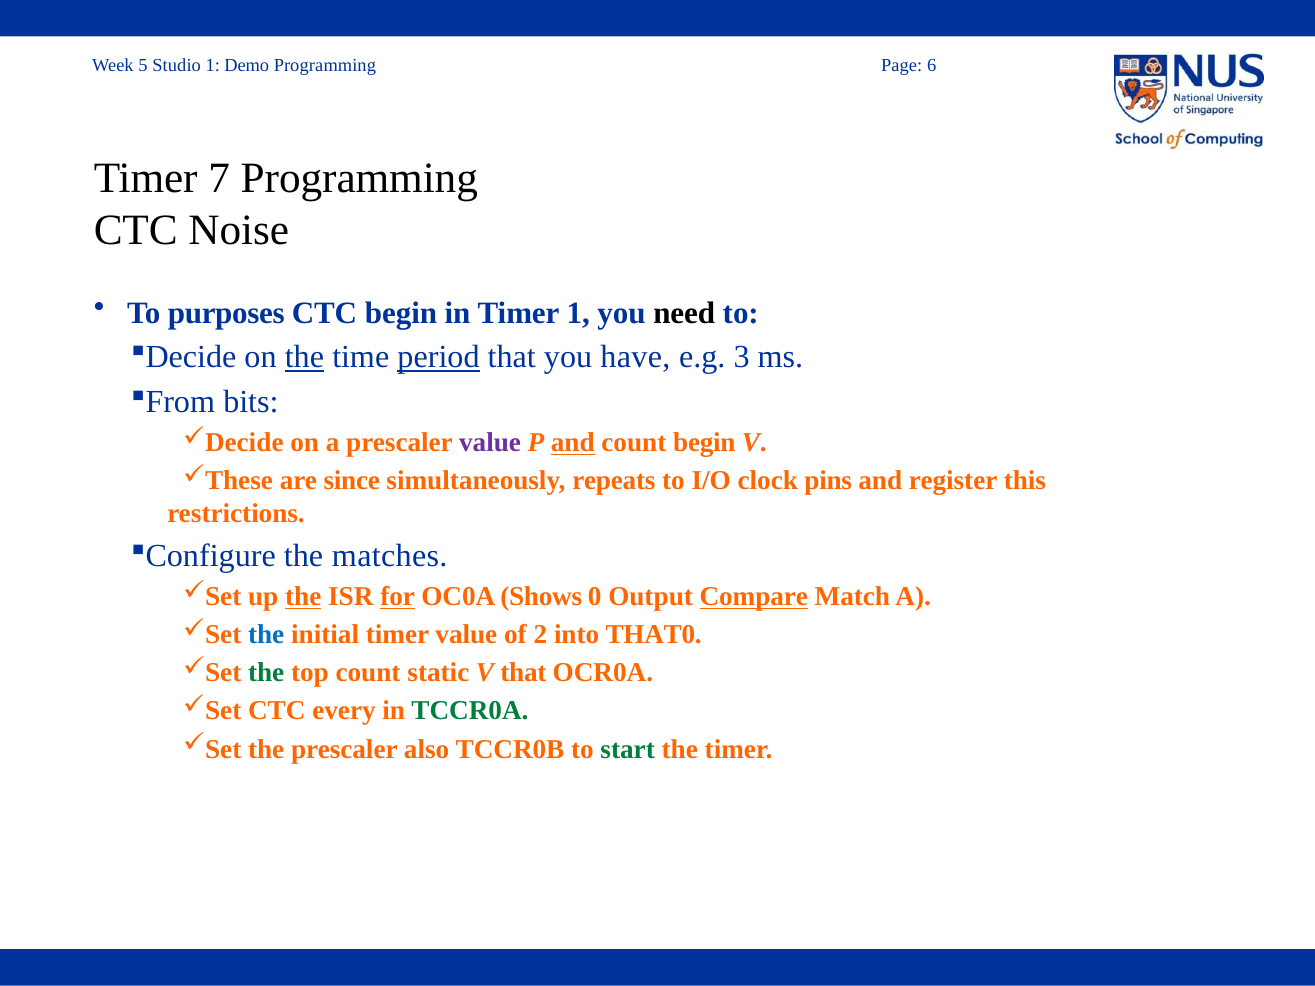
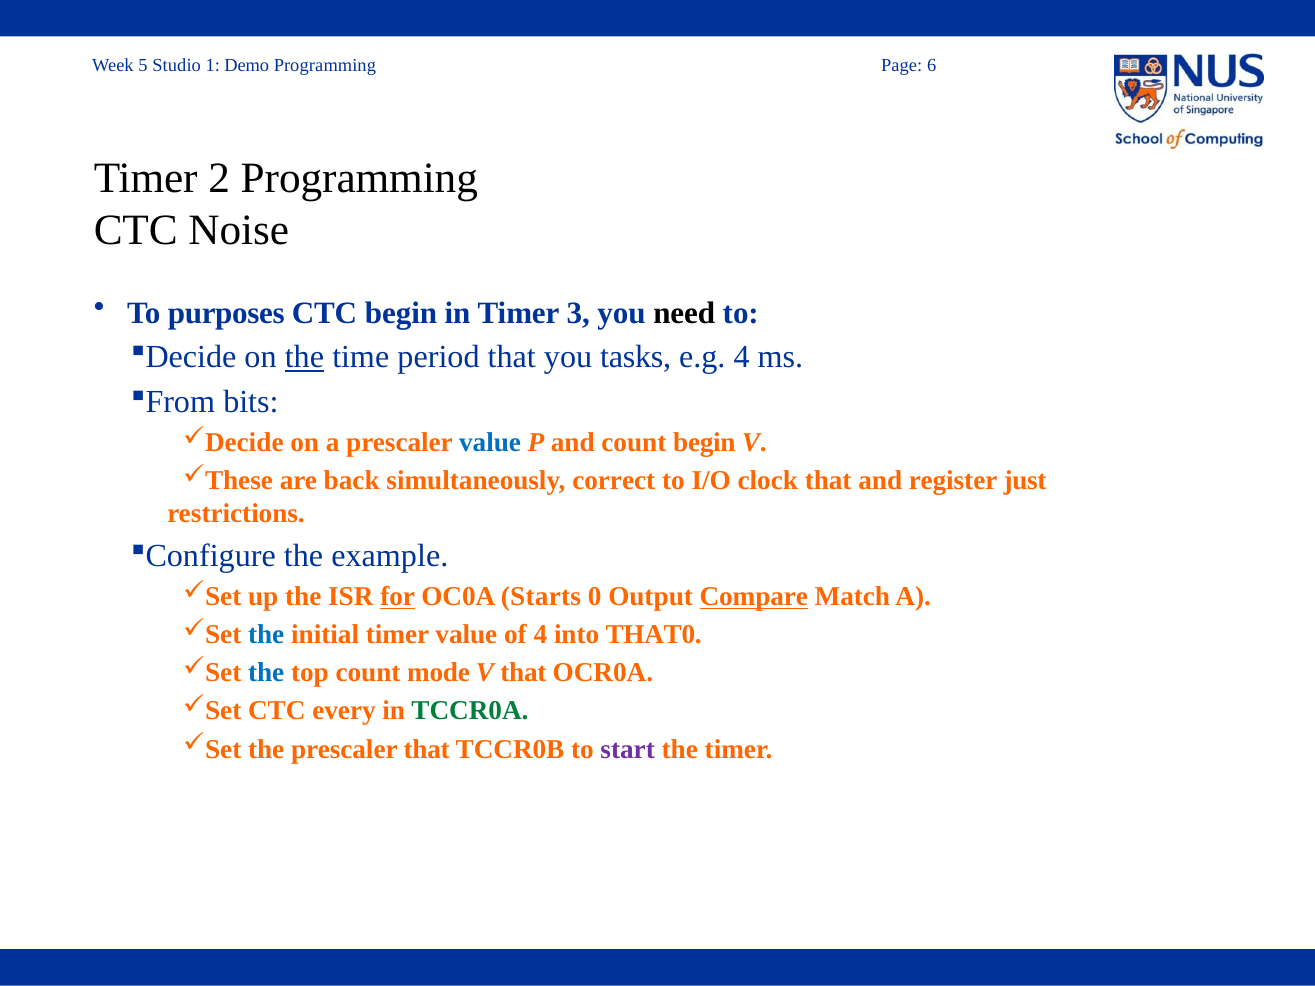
7: 7 -> 2 (219, 178)
Timer 1: 1 -> 3 (578, 313)
period underline: present -> none (439, 357)
have: have -> tasks (636, 357)
e.g 3: 3 -> 4 (742, 357)
value colour: purple -> blue (490, 443)
and underline: present -> none (573, 443)
since: since -> back (352, 481)
repeats: repeats -> correct (614, 481)
clock pins: pins -> that (828, 481)
this: this -> just (1025, 481)
matches: matches -> example (390, 556)
the underline: present -> none (303, 597)
Shows: Shows -> Starts (541, 597)
of 2: 2 -> 4 (541, 635)
the colour: green -> blue (266, 673)
static: static -> mode (439, 673)
prescaler also: also -> that (427, 749)
start colour: green -> purple (628, 749)
